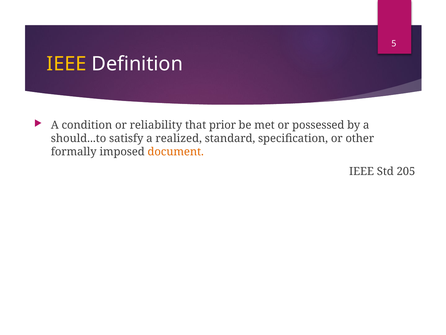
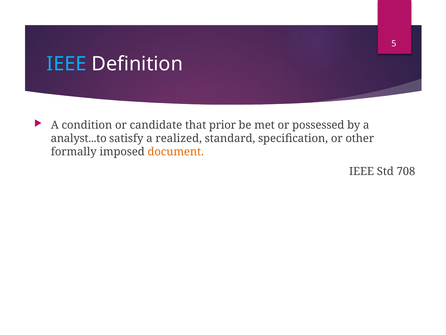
IEEE colour: yellow -> light blue (67, 64)
reliability: reliability -> candidate (156, 125)
should...to: should...to -> analyst...to (79, 138)
205: 205 -> 708 (406, 171)
